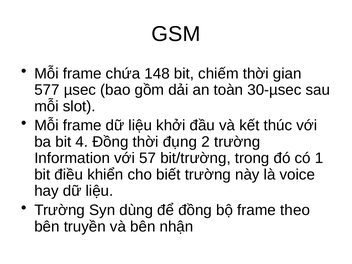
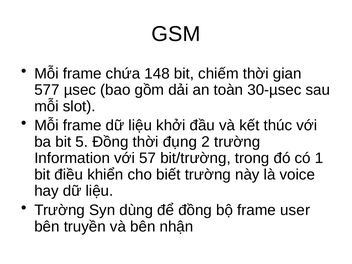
4: 4 -> 5 (82, 142)
theo: theo -> user (295, 210)
